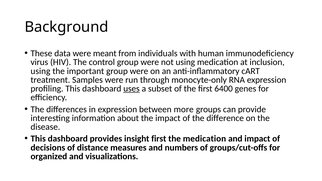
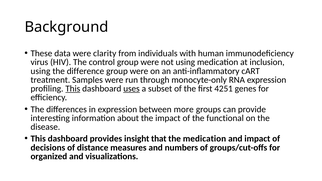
meant: meant -> clarity (105, 53)
important: important -> difference (86, 71)
This underline: none -> present (73, 89)
6400: 6400 -> 4251 (224, 89)
difference: difference -> functional (225, 118)
insight first: first -> that (159, 139)
